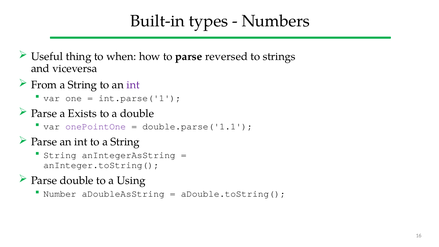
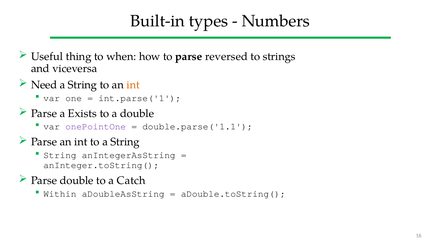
From: From -> Need (44, 85)
int colour: purple -> orange (133, 85)
Using: Using -> Catch (131, 180)
Number: Number -> Within (60, 194)
